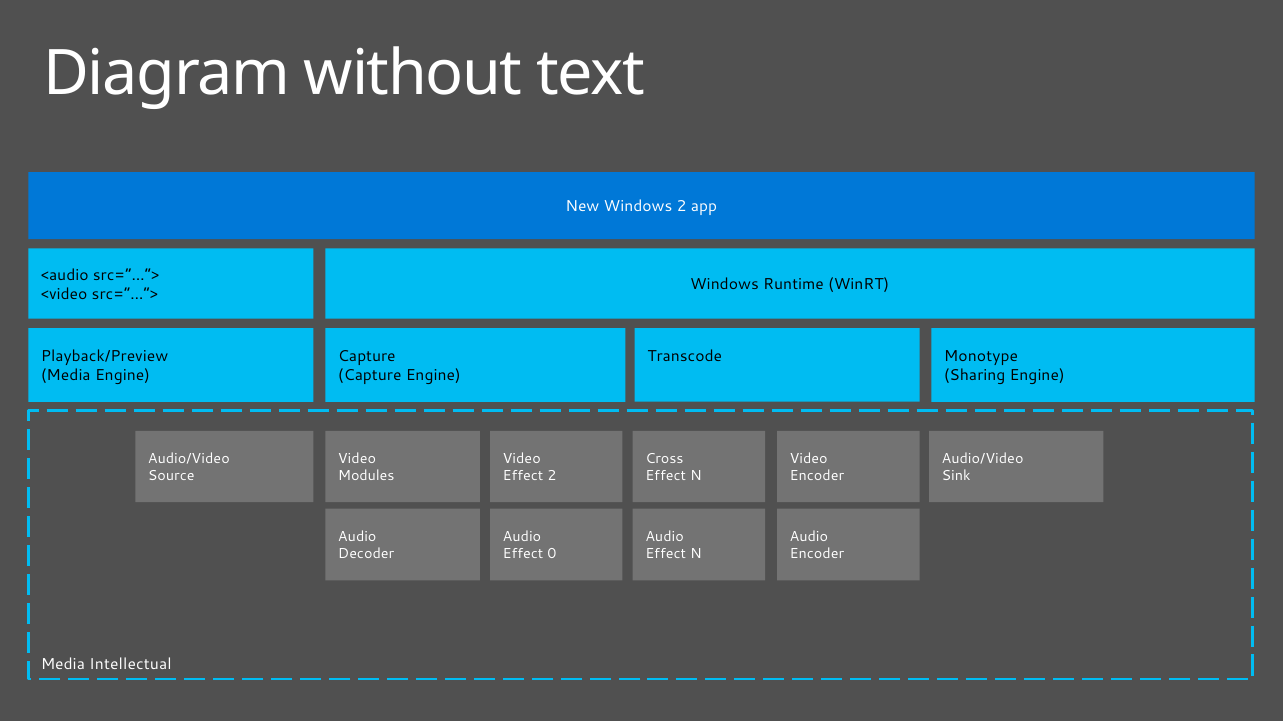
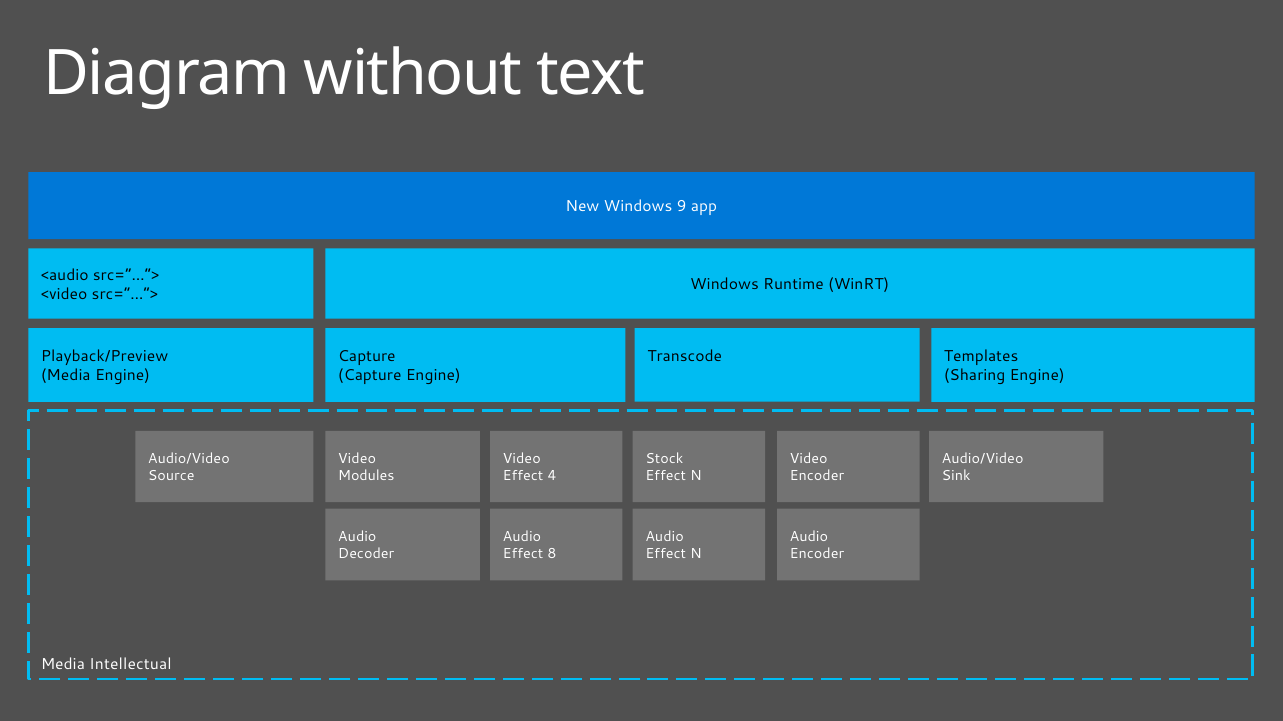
Windows 2: 2 -> 9 (682, 207)
Monotype: Monotype -> Templates (981, 357)
Cross: Cross -> Stock (664, 459)
Effect 2: 2 -> 4 (552, 477)
0: 0 -> 8 (552, 555)
